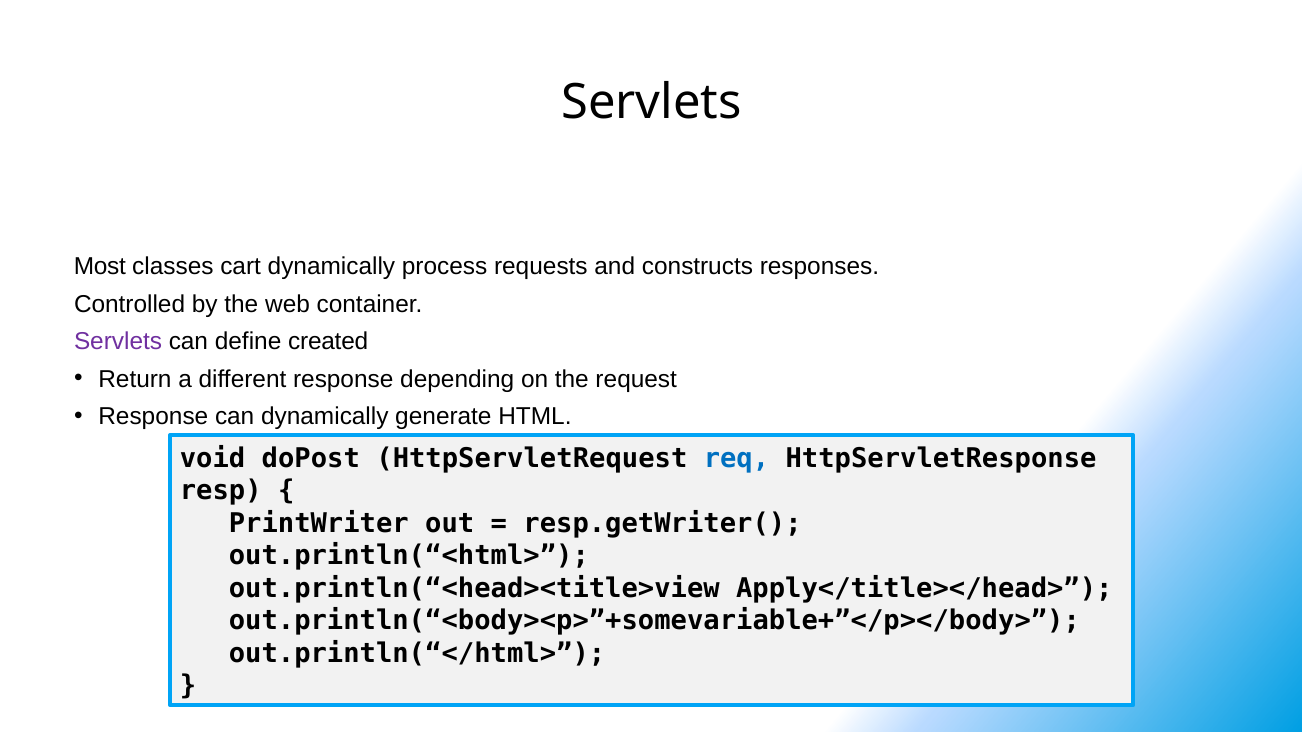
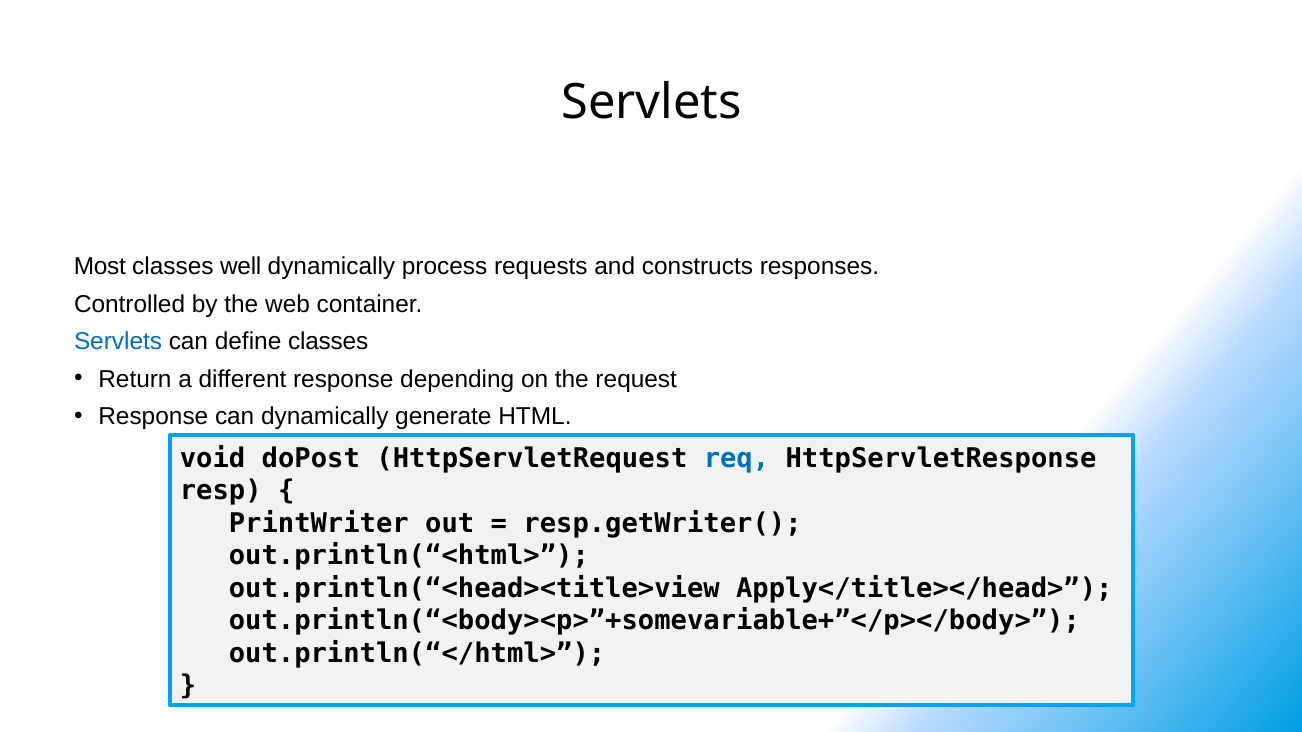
cart: cart -> well (241, 267)
Servlets colour: purple -> blue (118, 342)
define created: created -> classes (328, 342)
